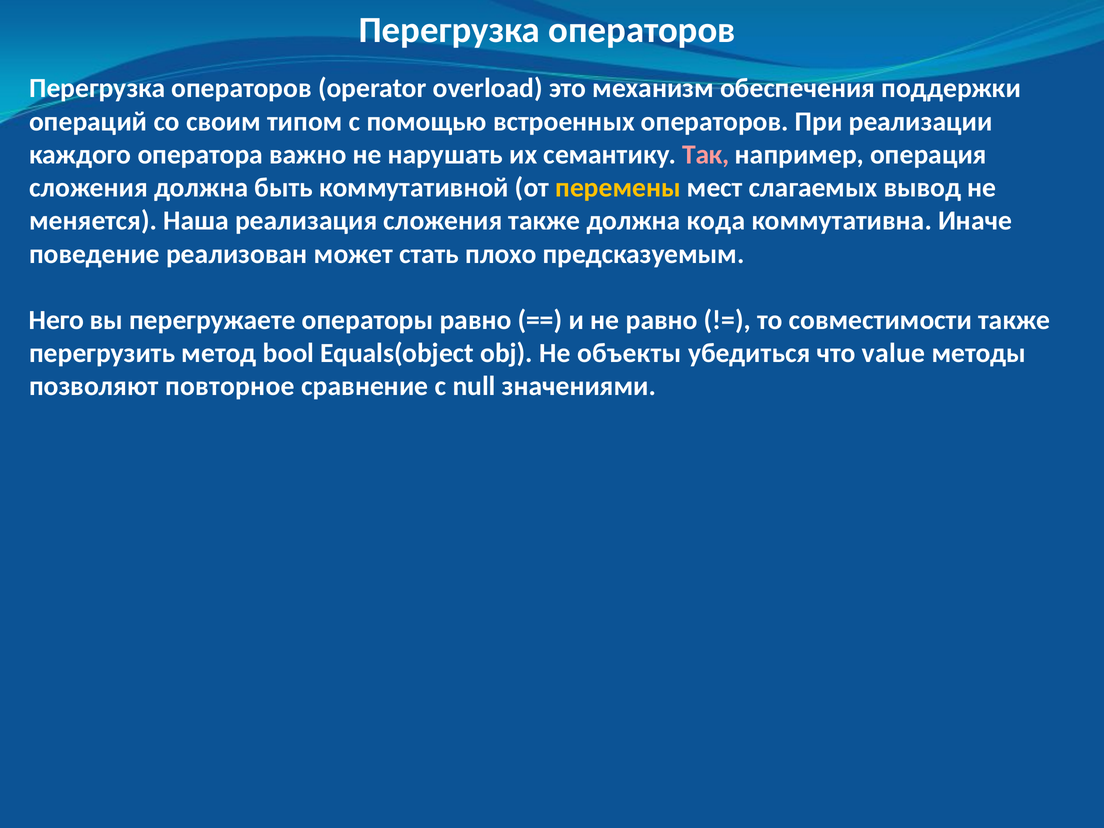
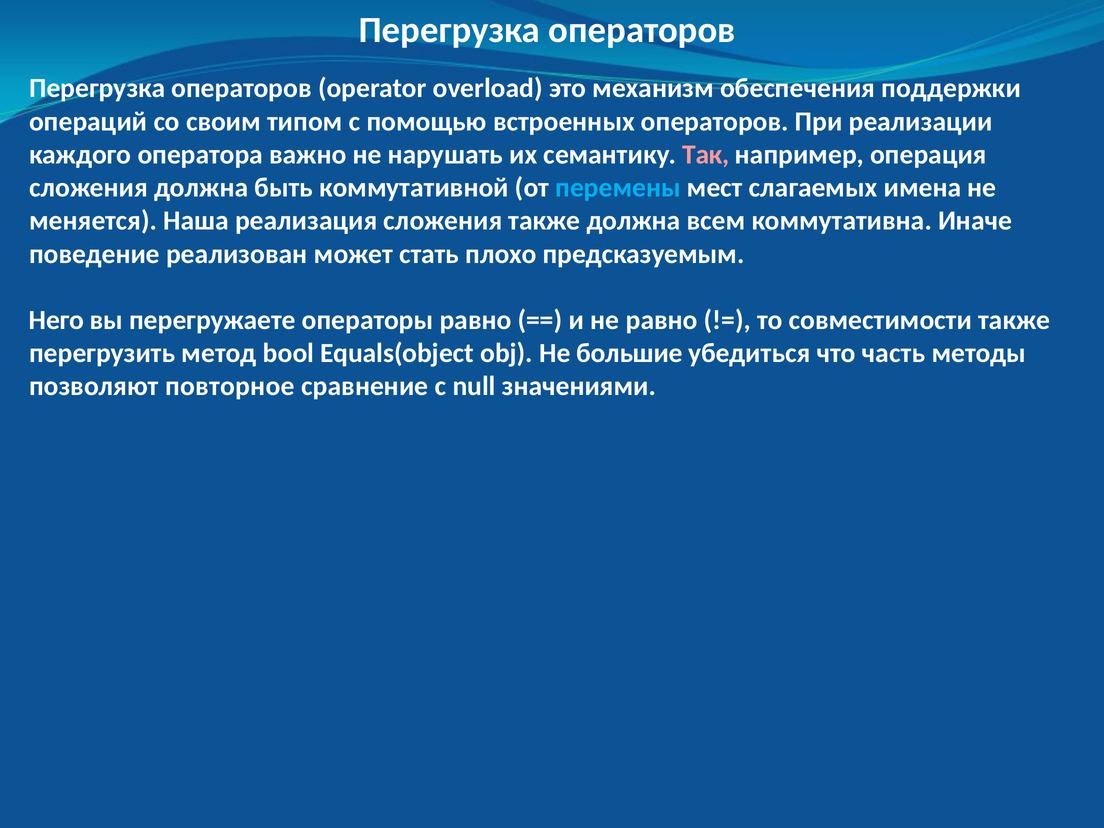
перемены colour: yellow -> light blue (618, 188)
вывод: вывод -> имена (922, 188)
кода: кода -> всем (716, 221)
объекты: объекты -> большие (630, 353)
value: value -> часть (894, 353)
